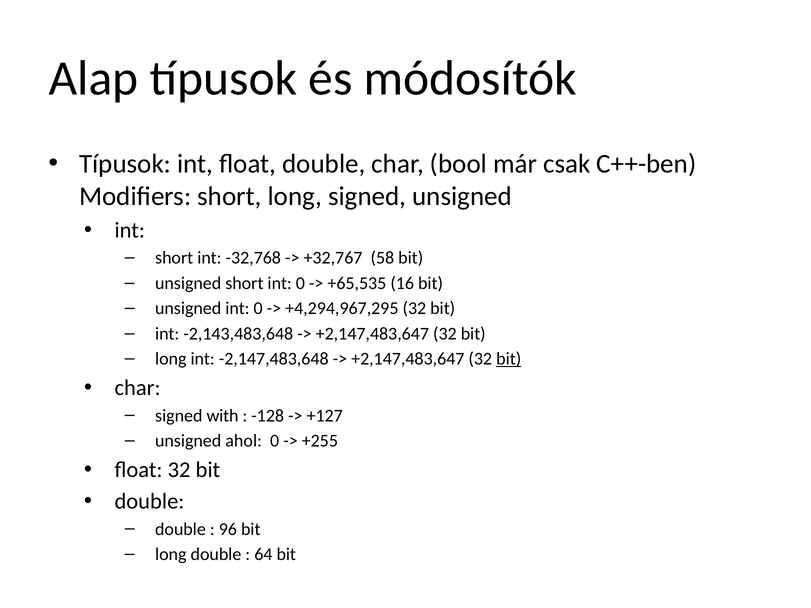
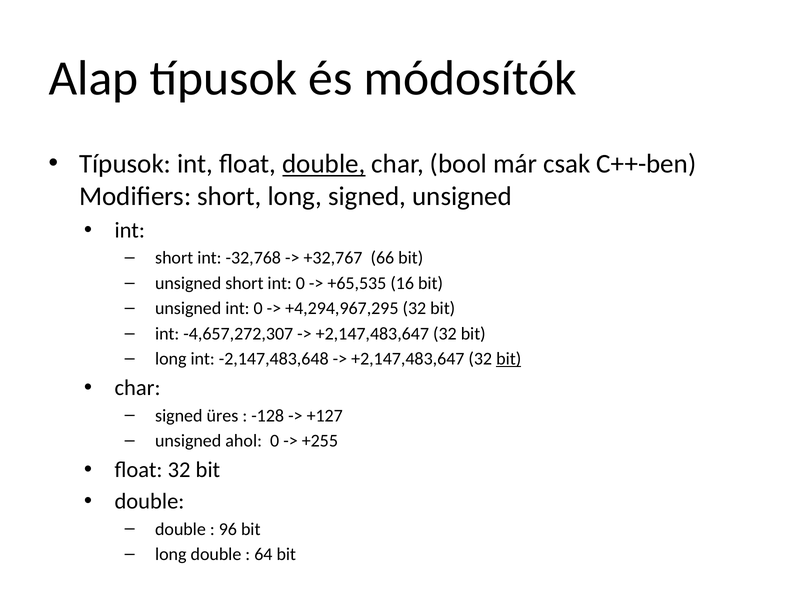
double underline: none -> present (324, 164)
58: 58 -> 66 (382, 258)
-2,143,483,648: -2,143,483,648 -> -4,657,272,307 (238, 334)
with: with -> üres (222, 416)
